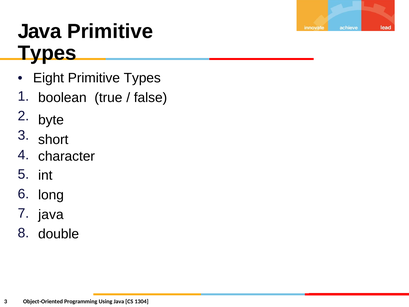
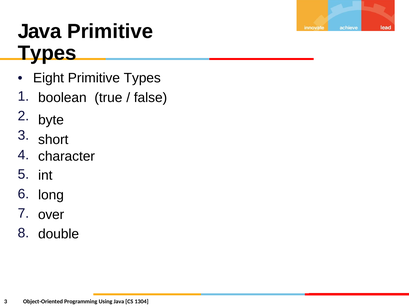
java: java -> over (51, 214)
